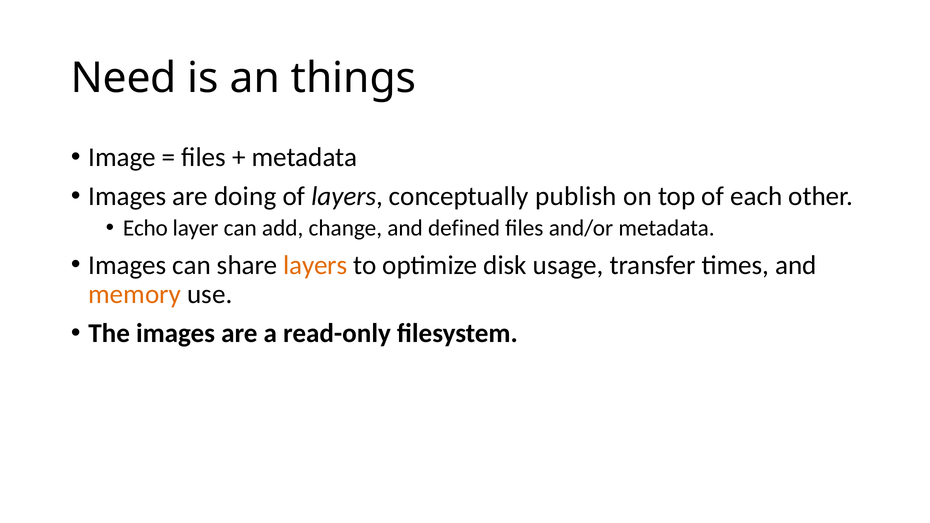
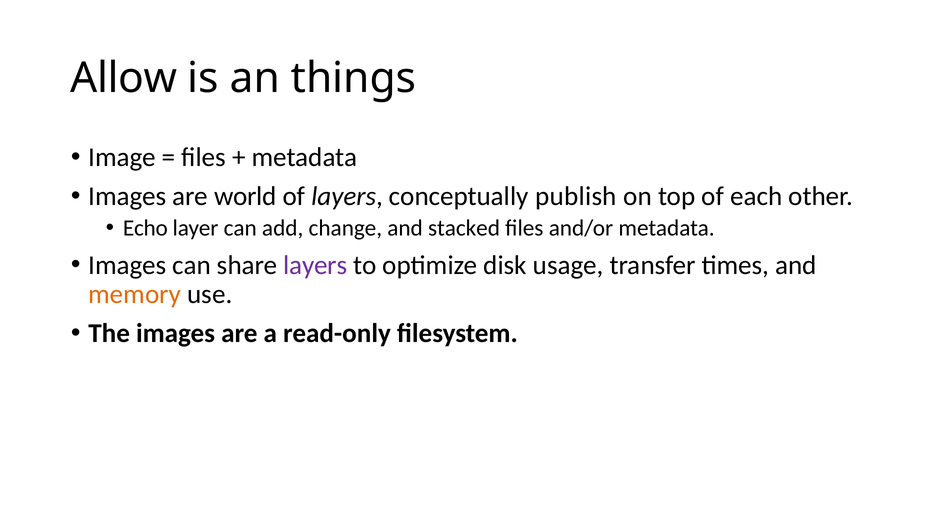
Need: Need -> Allow (124, 78)
doing: doing -> world (245, 196)
defined: defined -> stacked (464, 228)
layers colour: orange -> purple (315, 265)
